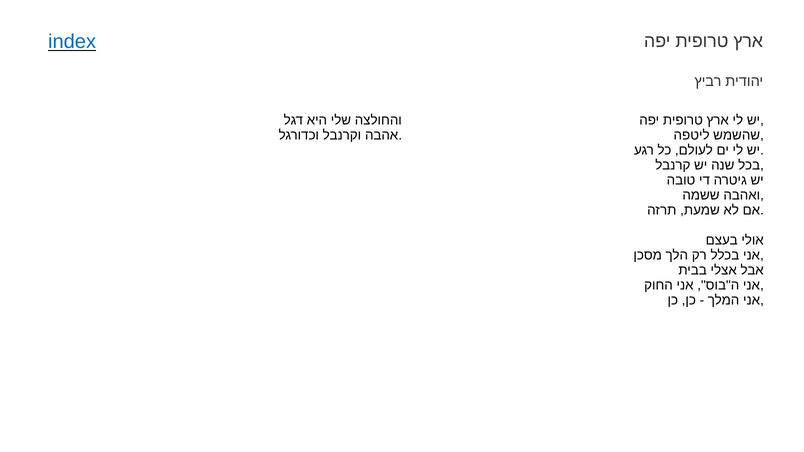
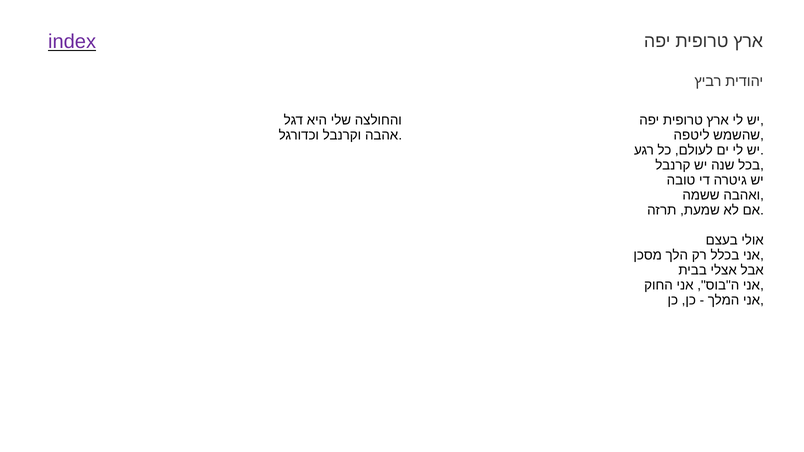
index colour: blue -> purple (72, 42)
